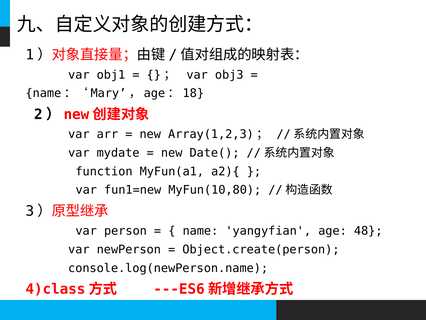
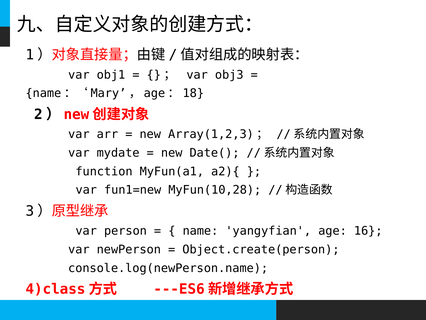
MyFun(10,80: MyFun(10,80 -> MyFun(10,28 (215, 190)
48: 48 -> 16 (368, 231)
